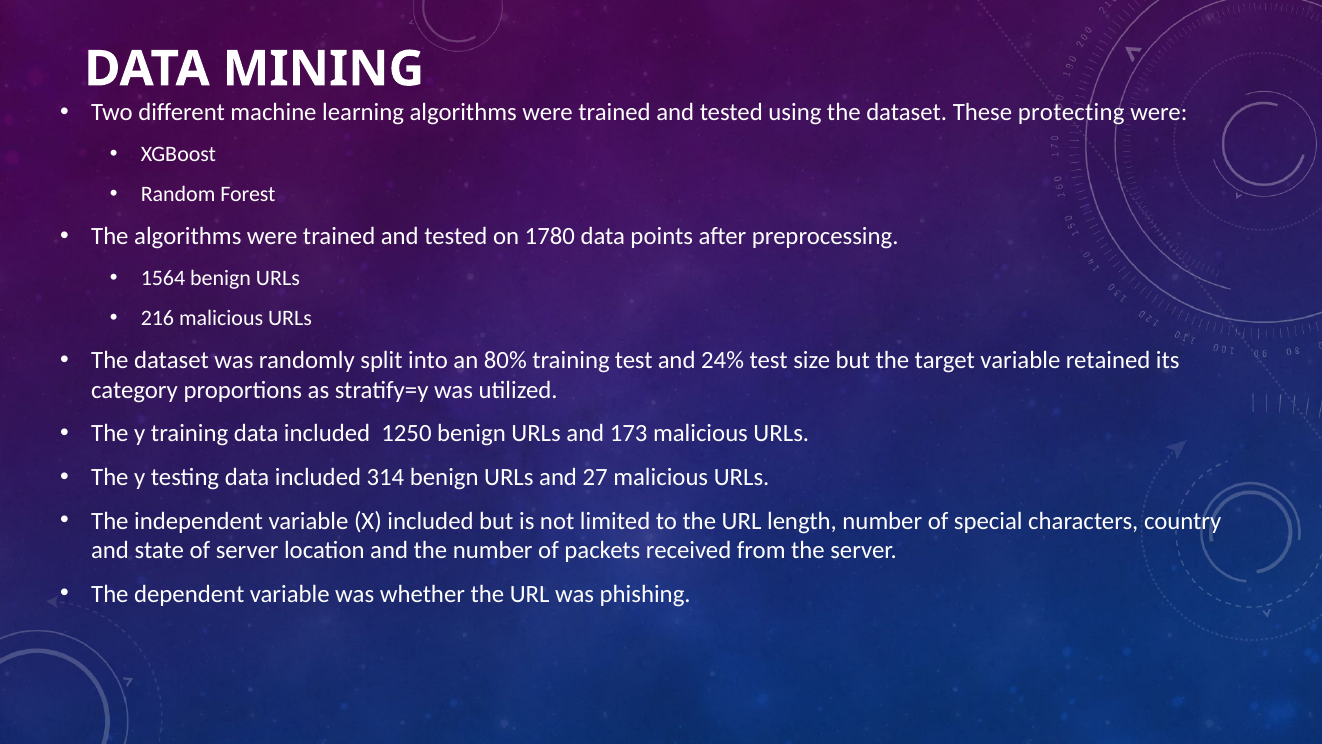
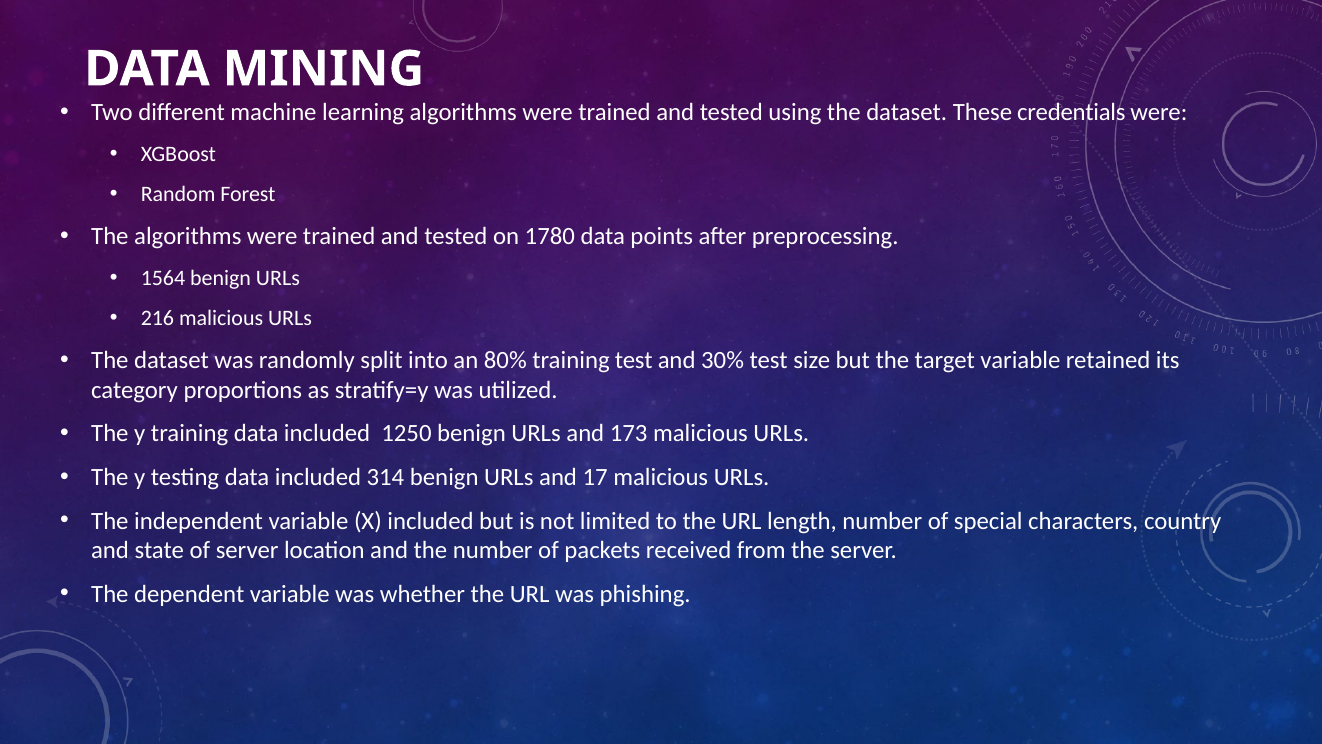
protecting: protecting -> credentials (1071, 113)
24%: 24% -> 30% (723, 360)
27: 27 -> 17 (595, 477)
